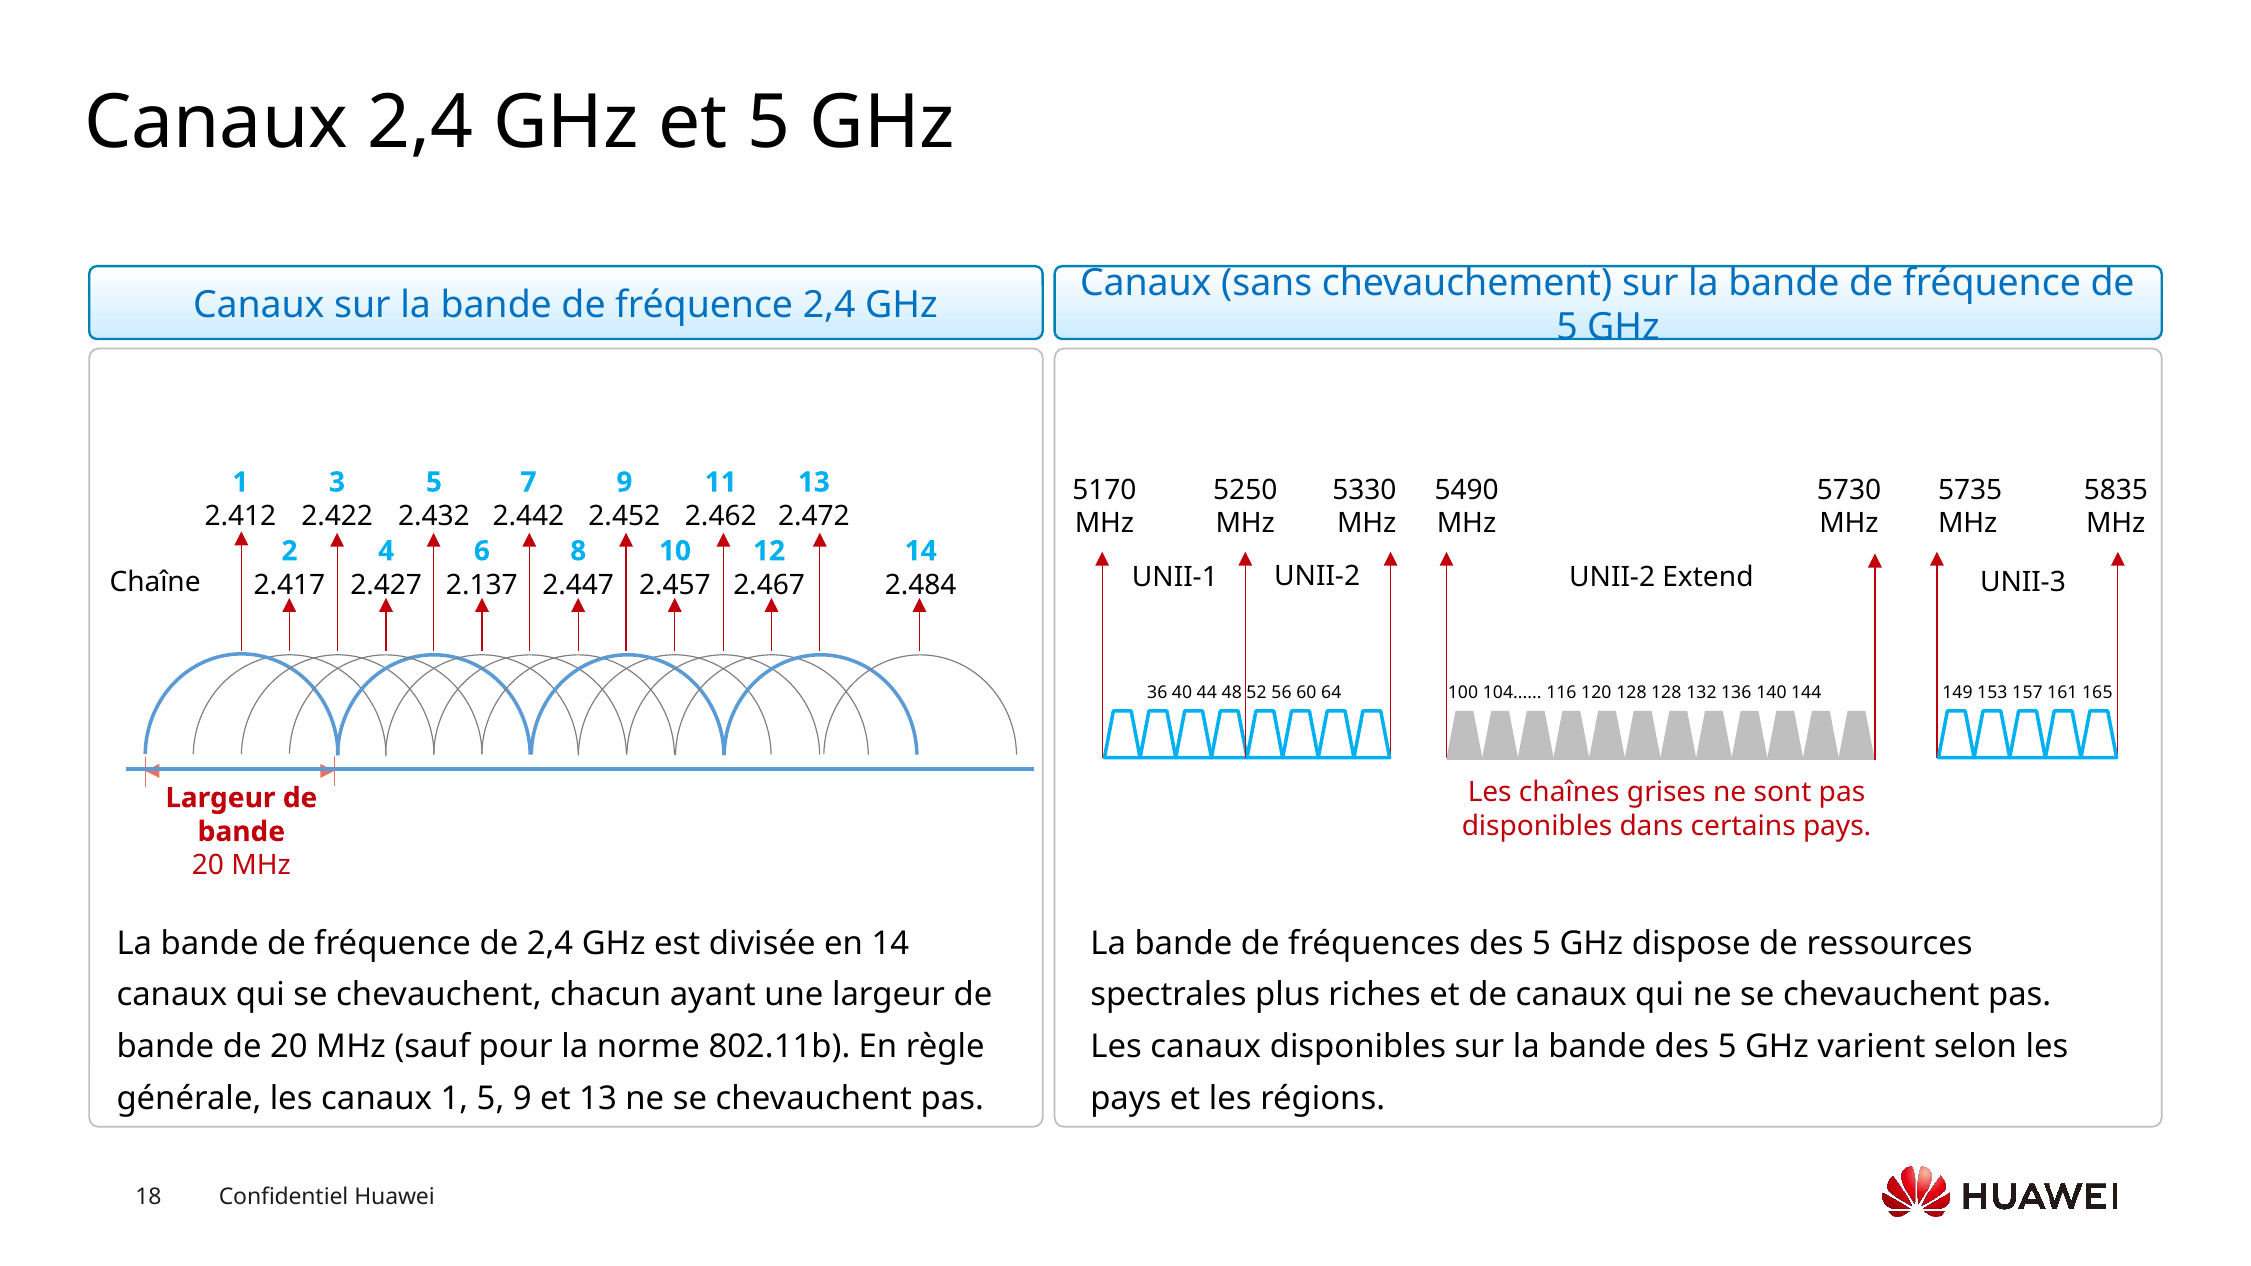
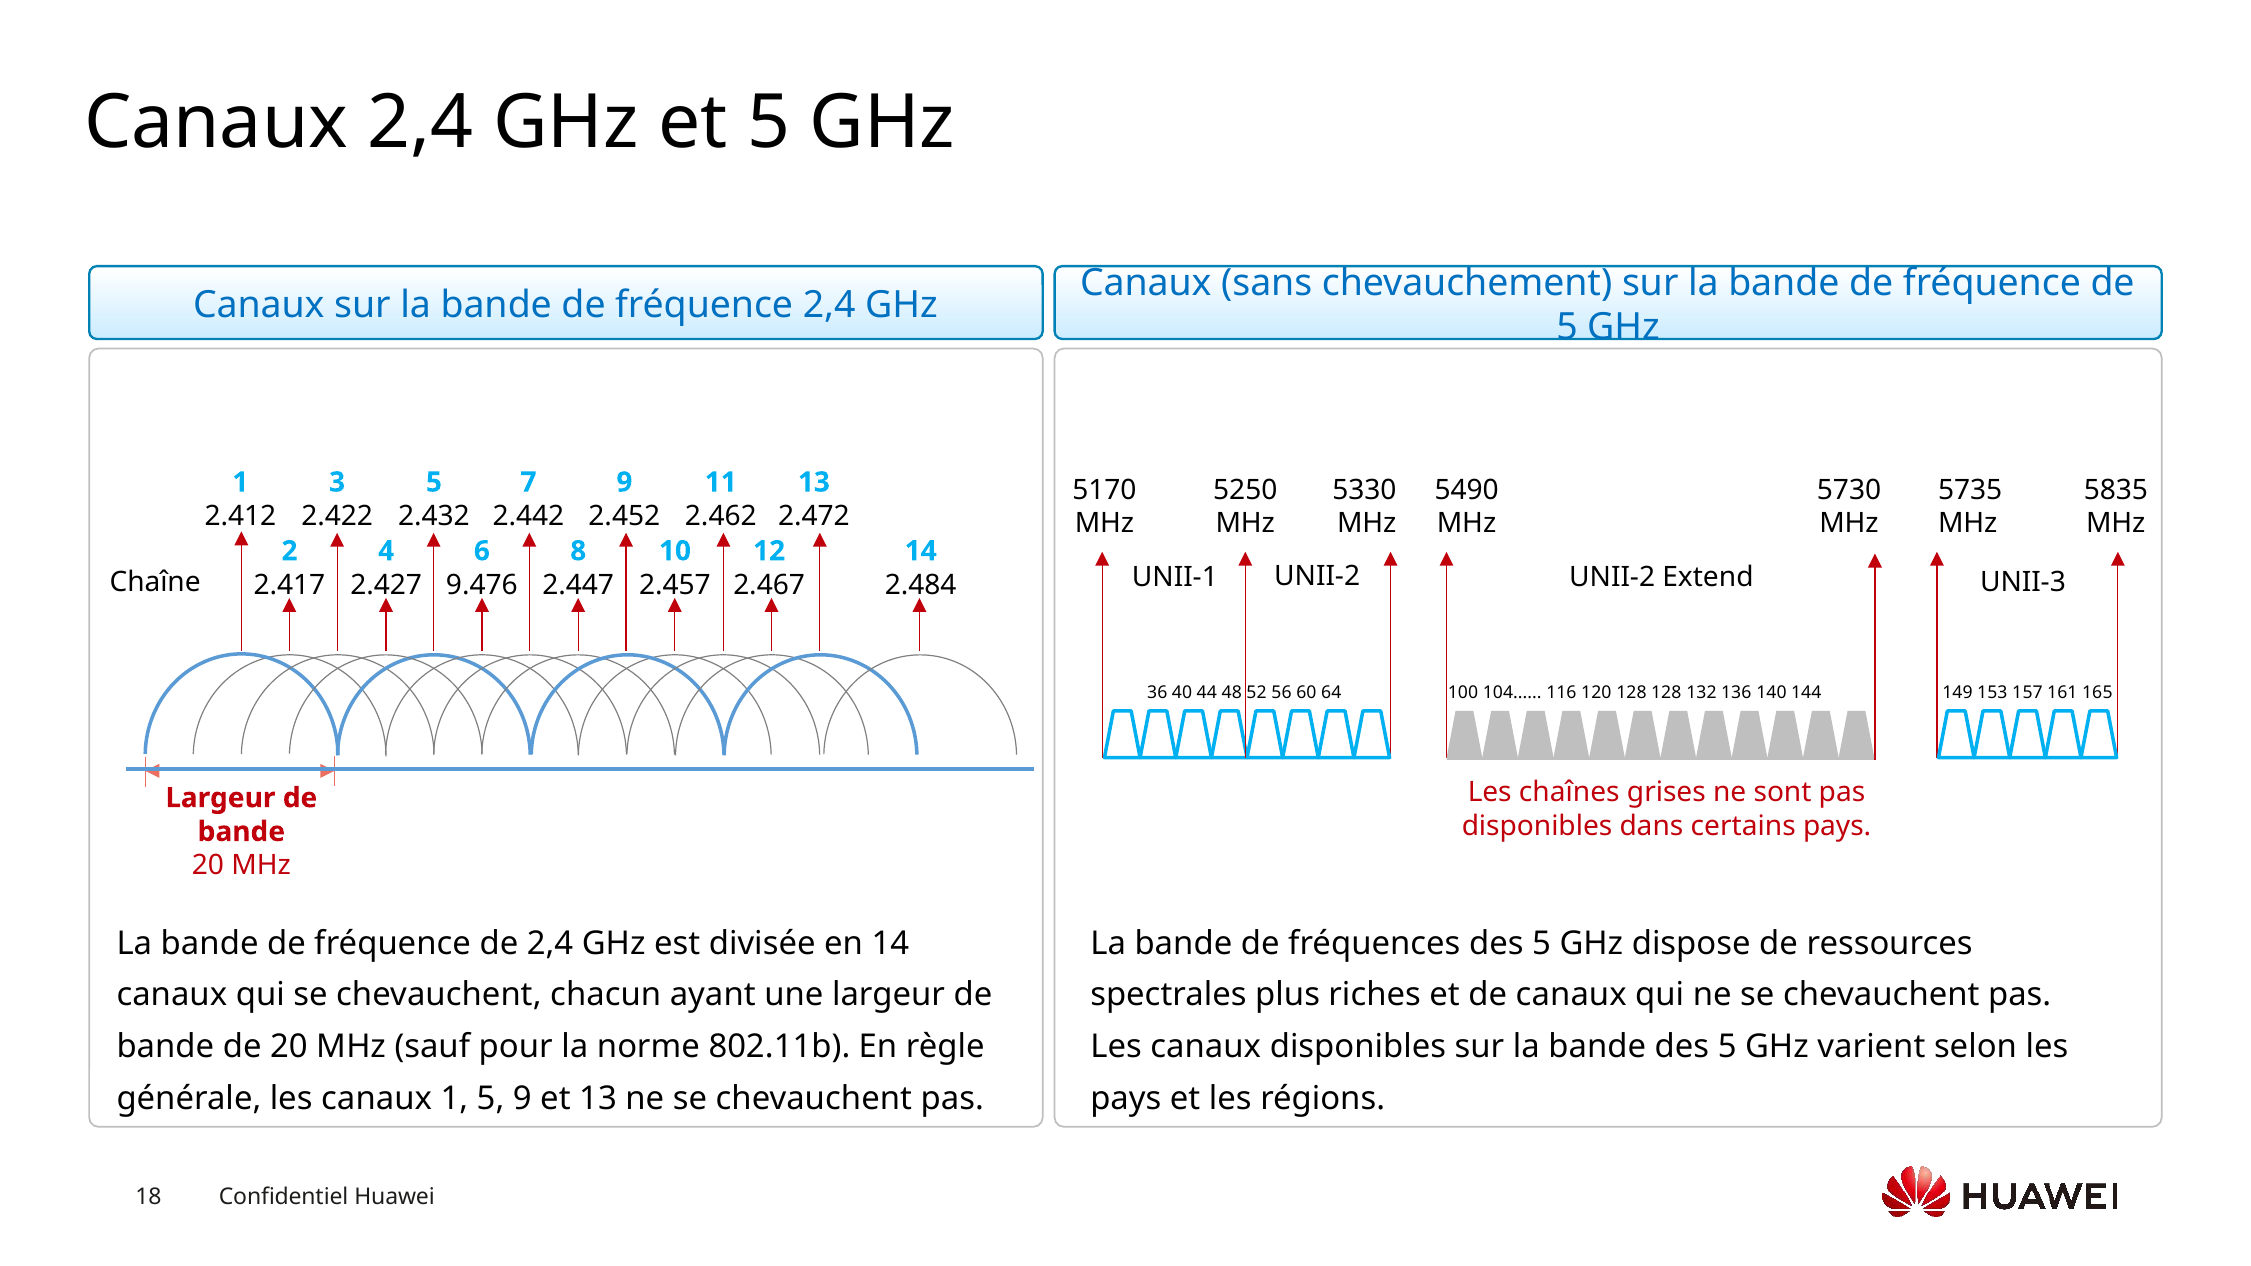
2.137: 2.137 -> 9.476 (482, 585)
